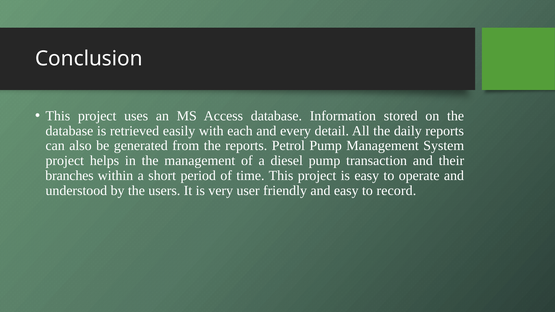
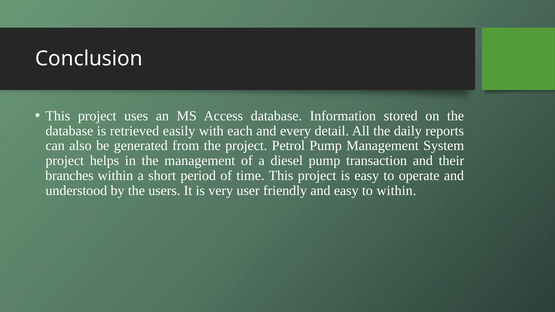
the reports: reports -> project (246, 146)
to record: record -> within (396, 191)
